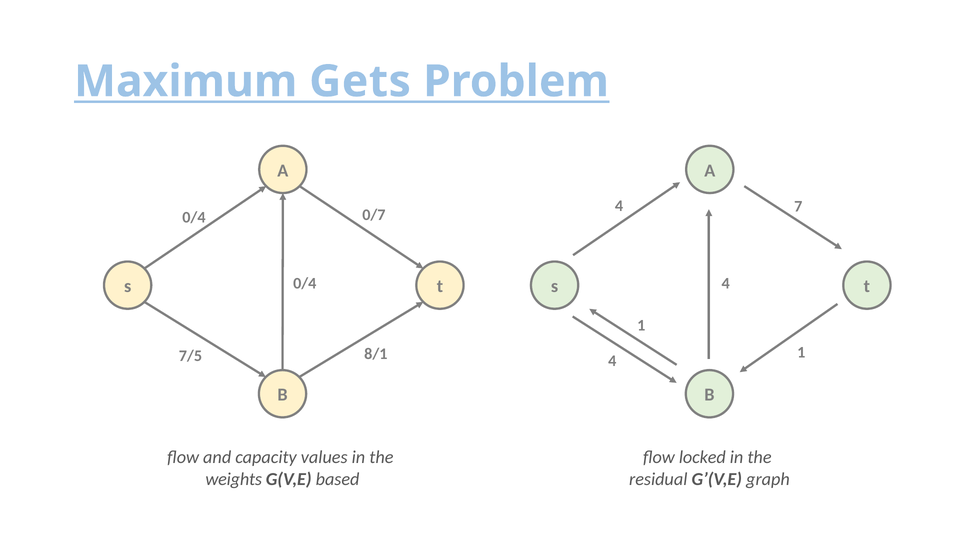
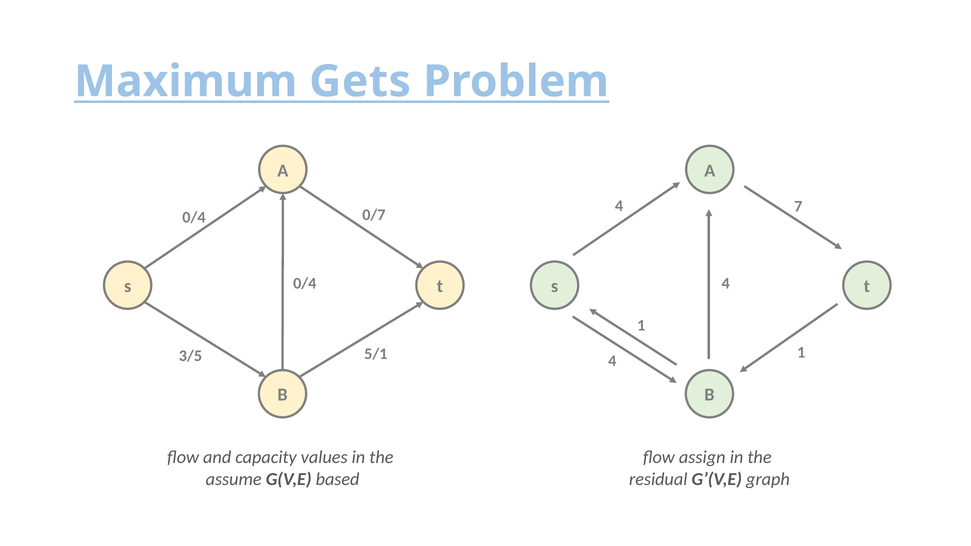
8/1: 8/1 -> 5/1 (376, 354)
7/5: 7/5 -> 3/5 (190, 356)
locked: locked -> assign (702, 458)
weights: weights -> assume (234, 479)
